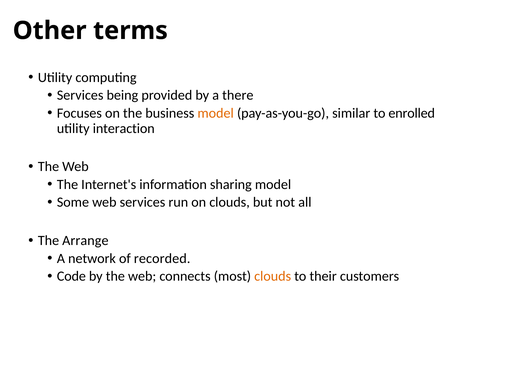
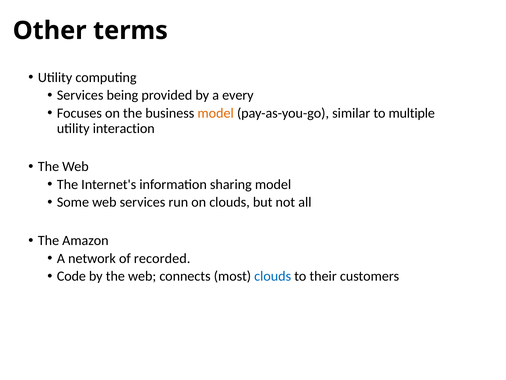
there: there -> every (238, 95)
enrolled: enrolled -> multiple (412, 113)
Arrange: Arrange -> Amazon (85, 240)
clouds colour: orange -> blue (273, 276)
